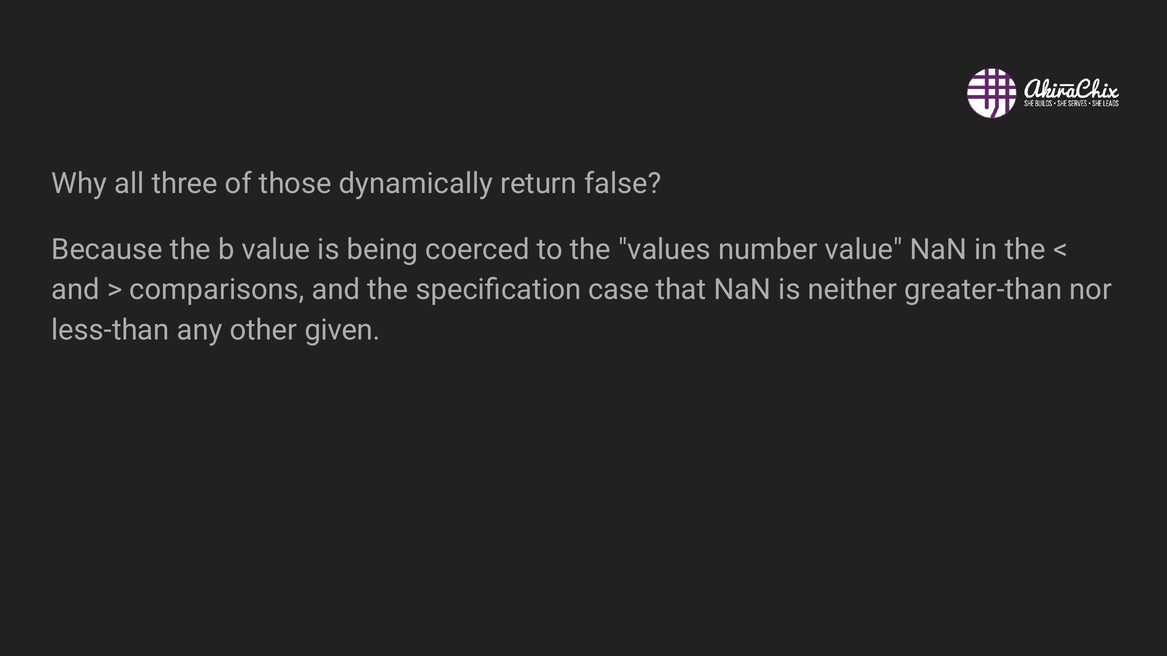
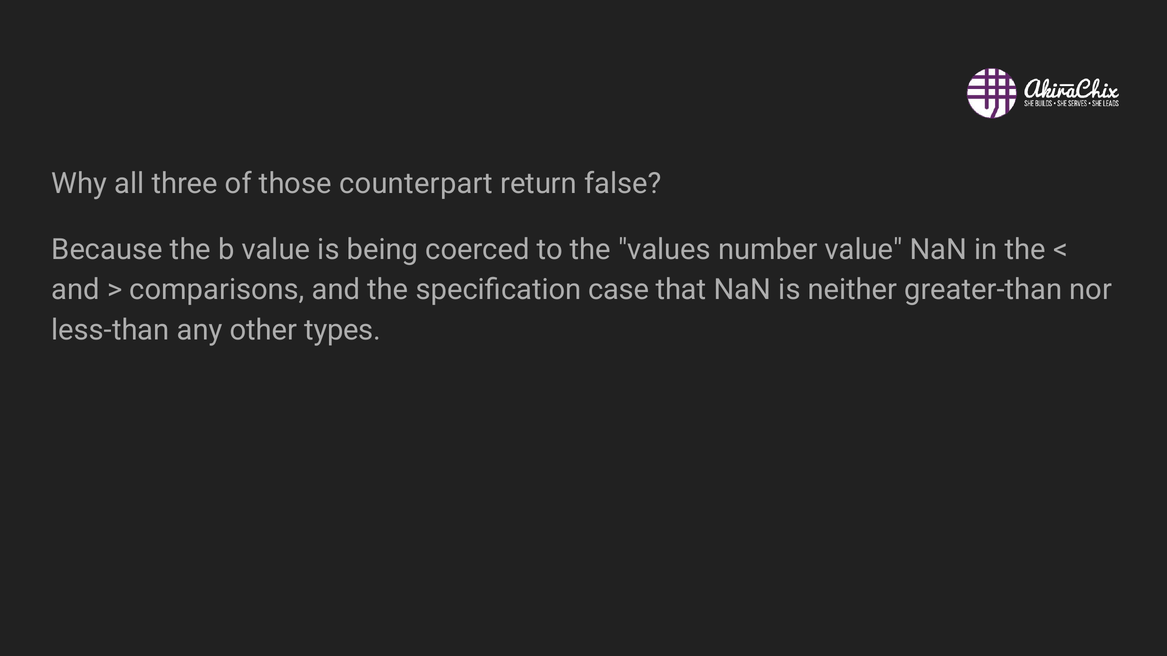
dynamically: dynamically -> counterpart (416, 184)
given: given -> types (343, 330)
